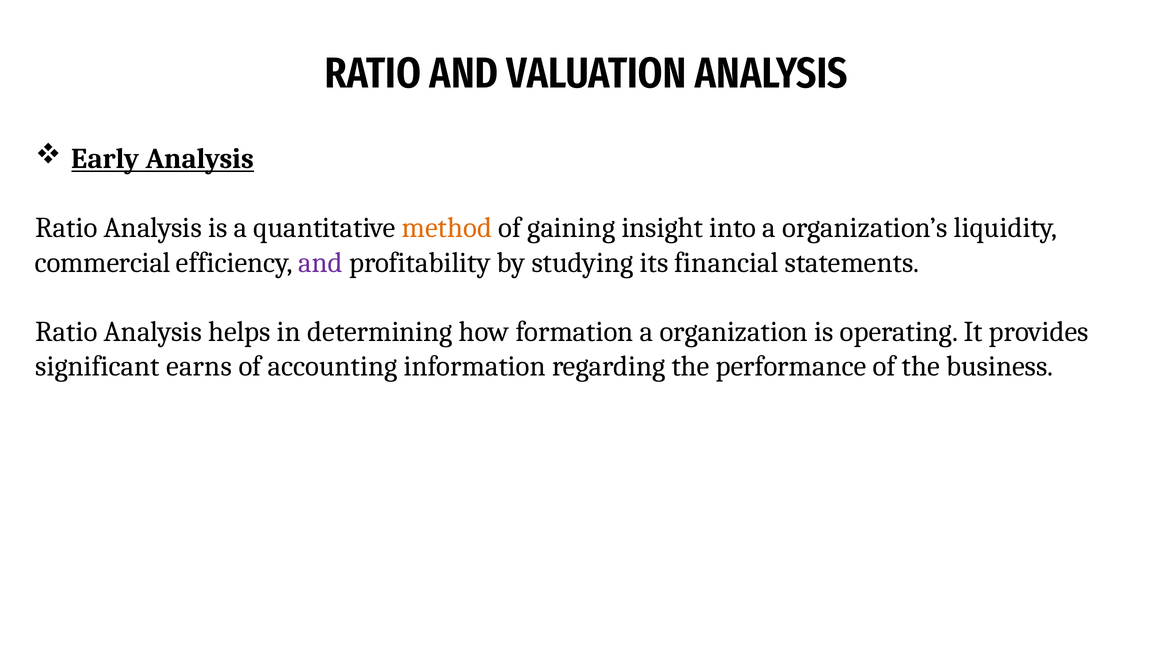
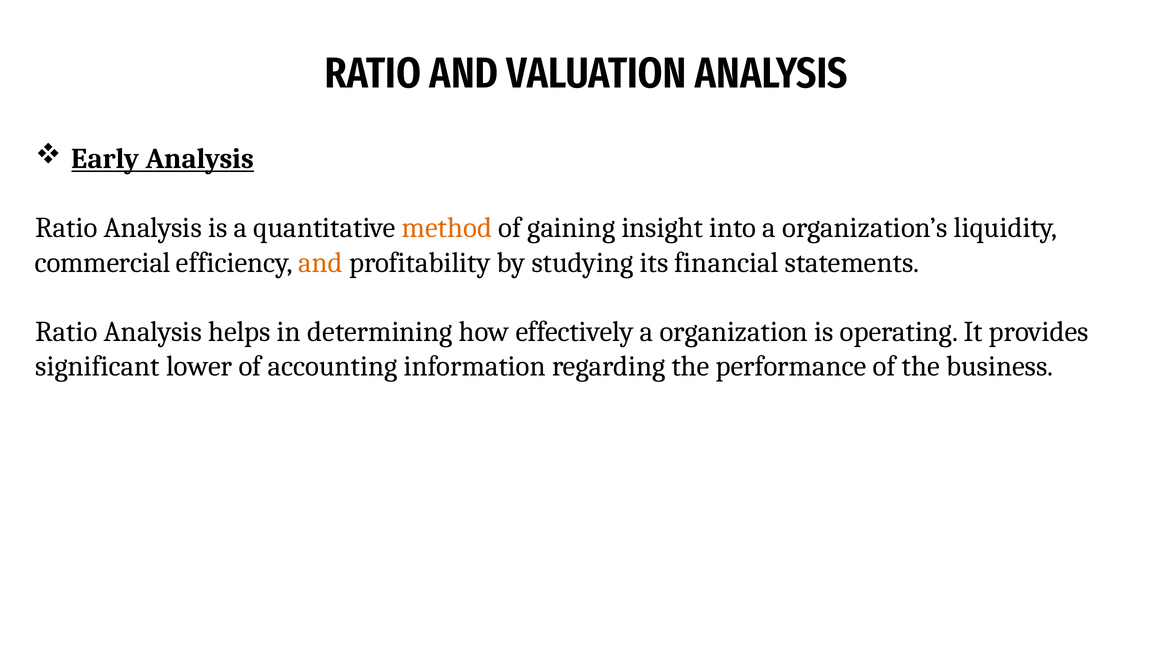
and colour: purple -> orange (321, 262)
formation: formation -> effectively (575, 331)
earns: earns -> lower (199, 366)
